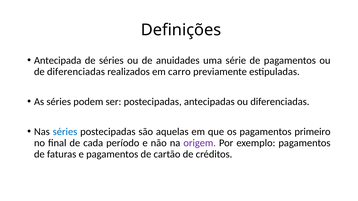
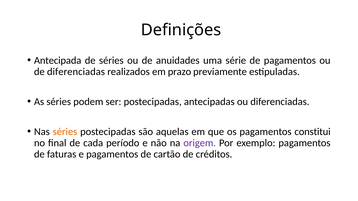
carro: carro -> prazo (179, 72)
séries colour: blue -> orange (65, 132)
primeiro: primeiro -> constitui (313, 132)
